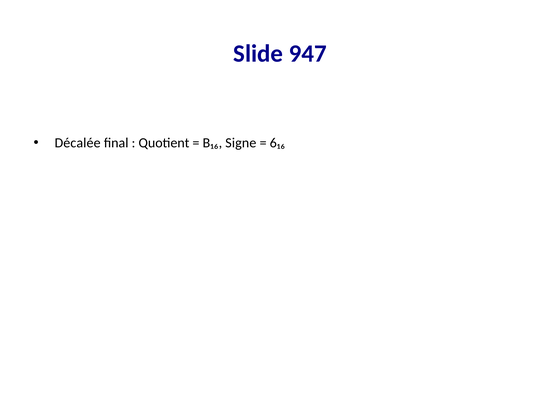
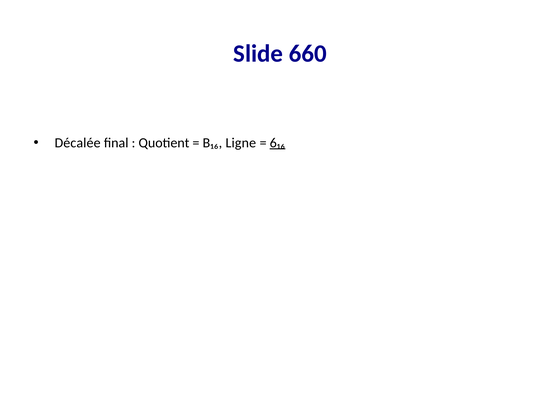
947: 947 -> 660 (308, 54)
Signe: Signe -> Ligne (241, 143)
6₁₆ underline: none -> present (277, 143)
